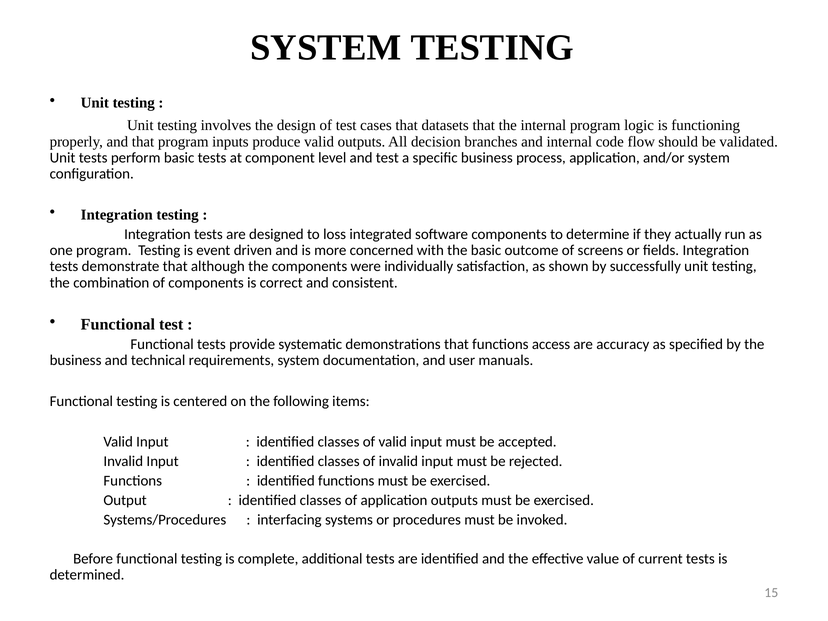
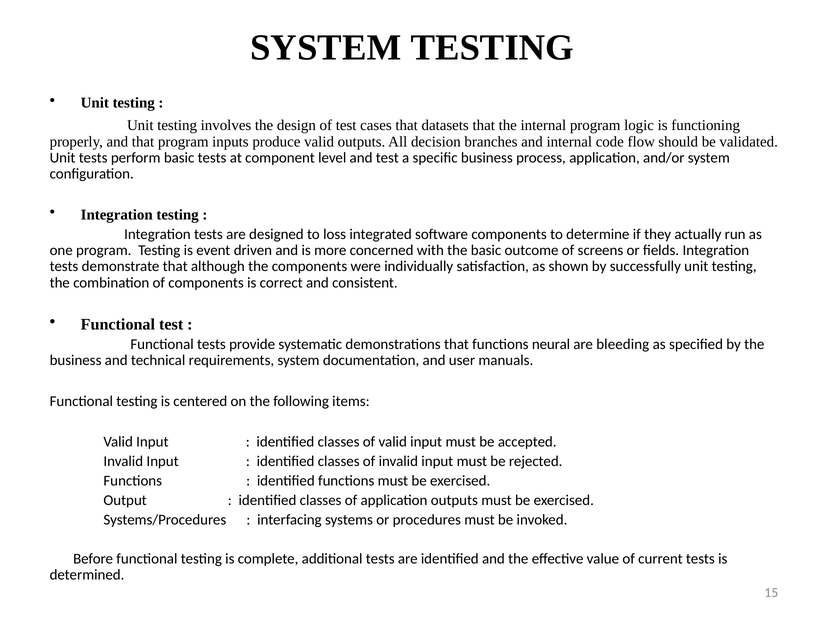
access: access -> neural (551, 344)
accuracy: accuracy -> bleeding (623, 344)
